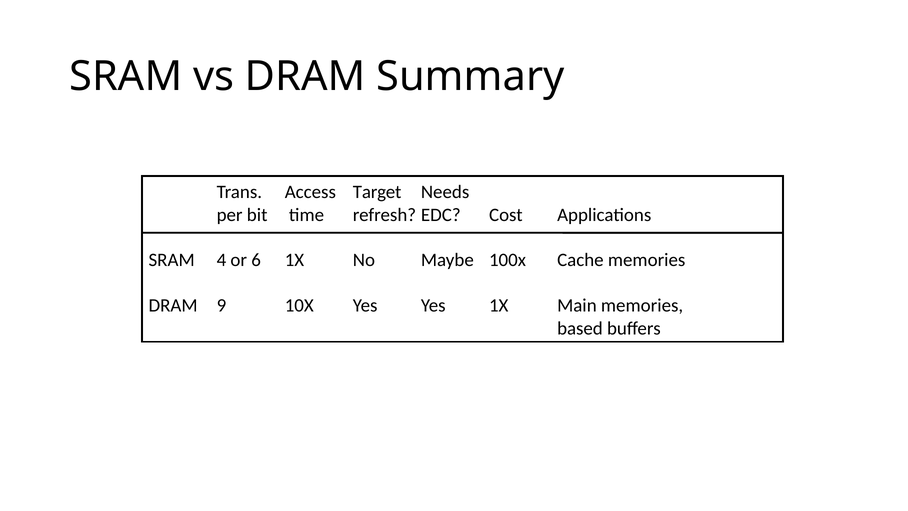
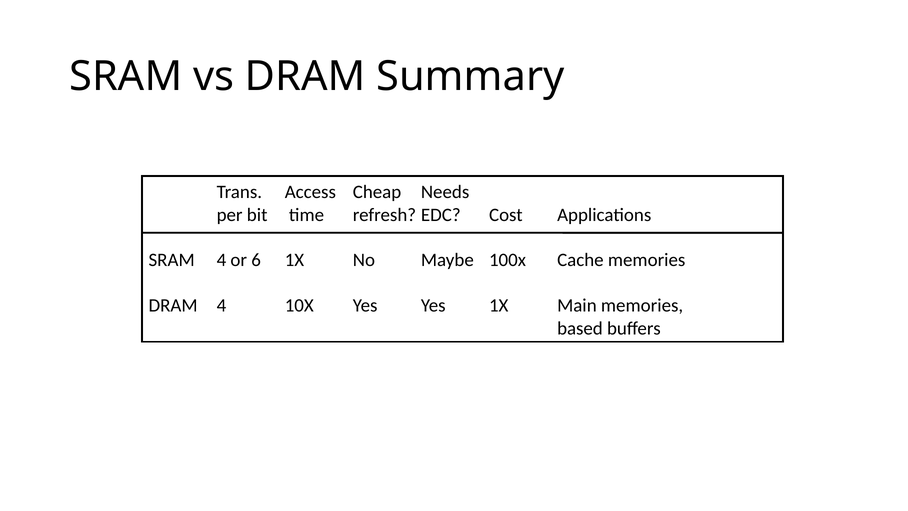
Target: Target -> Cheap (377, 192)
DRAM 9: 9 -> 4 (221, 306)
